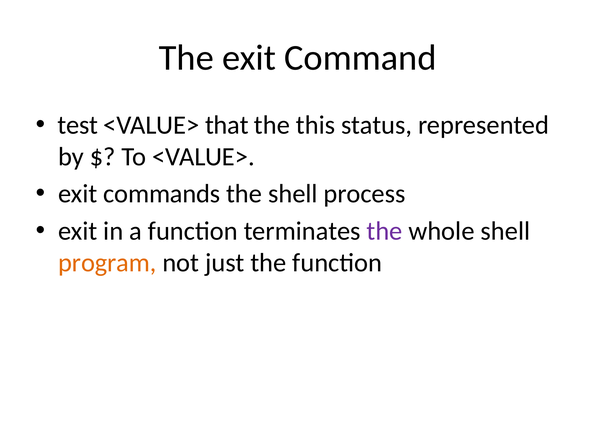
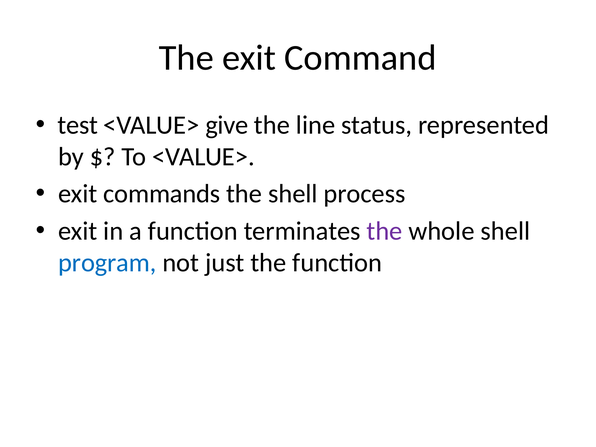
that: that -> give (227, 125)
this: this -> line (316, 125)
program colour: orange -> blue (107, 263)
